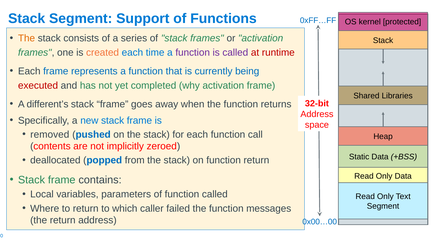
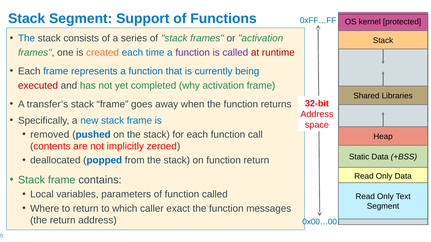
The colour: orange -> blue (27, 38)
different’s: different’s -> transfer’s (47, 104)
failed: failed -> exact (178, 209)
